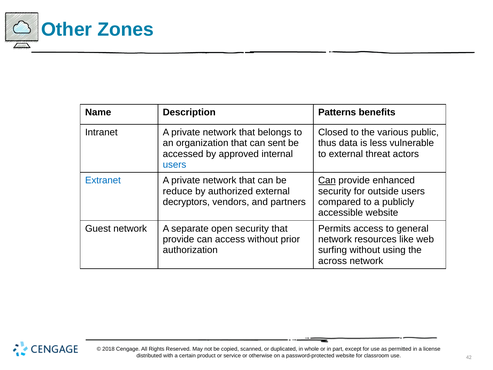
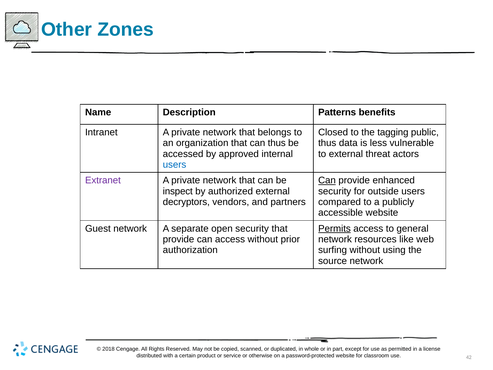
various: various -> tagging (393, 132)
can sent: sent -> thus (277, 143)
Extranet colour: blue -> purple (103, 180)
reduce: reduce -> inspect (178, 191)
Permits underline: none -> present (334, 228)
across: across -> source (333, 261)
